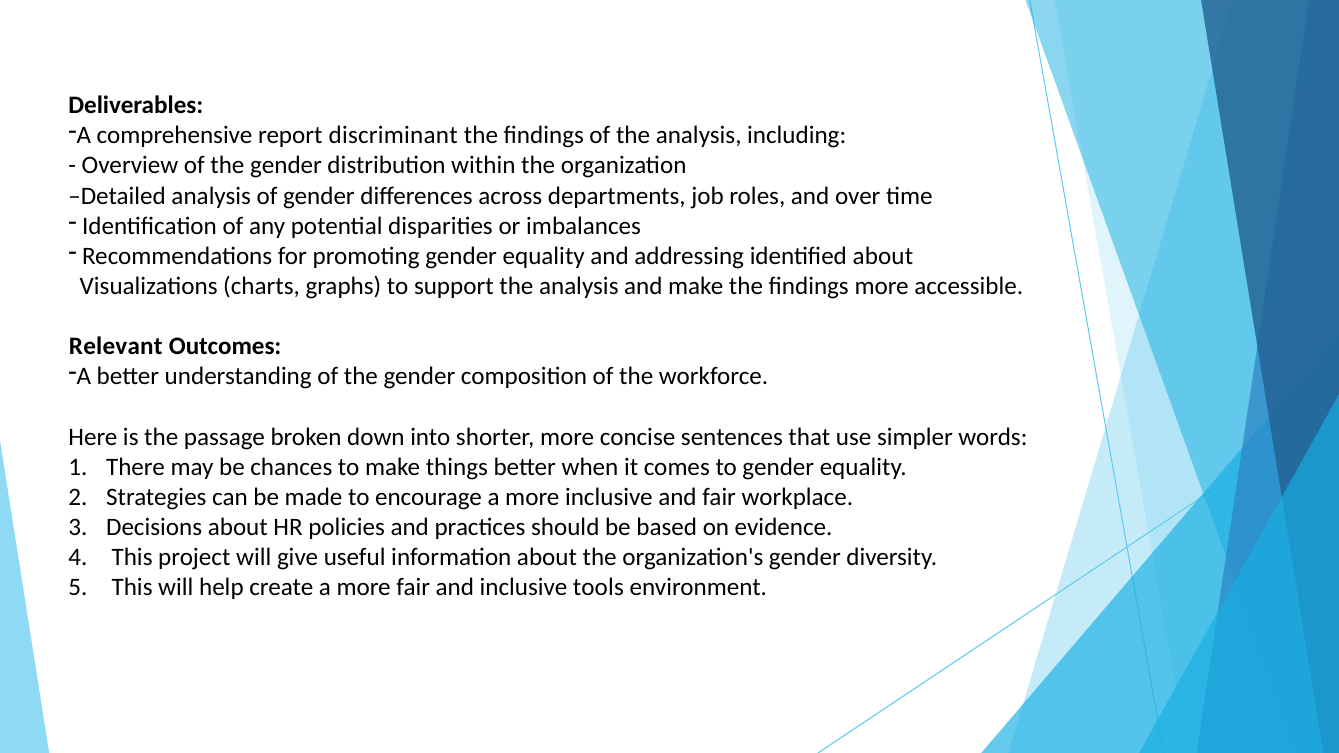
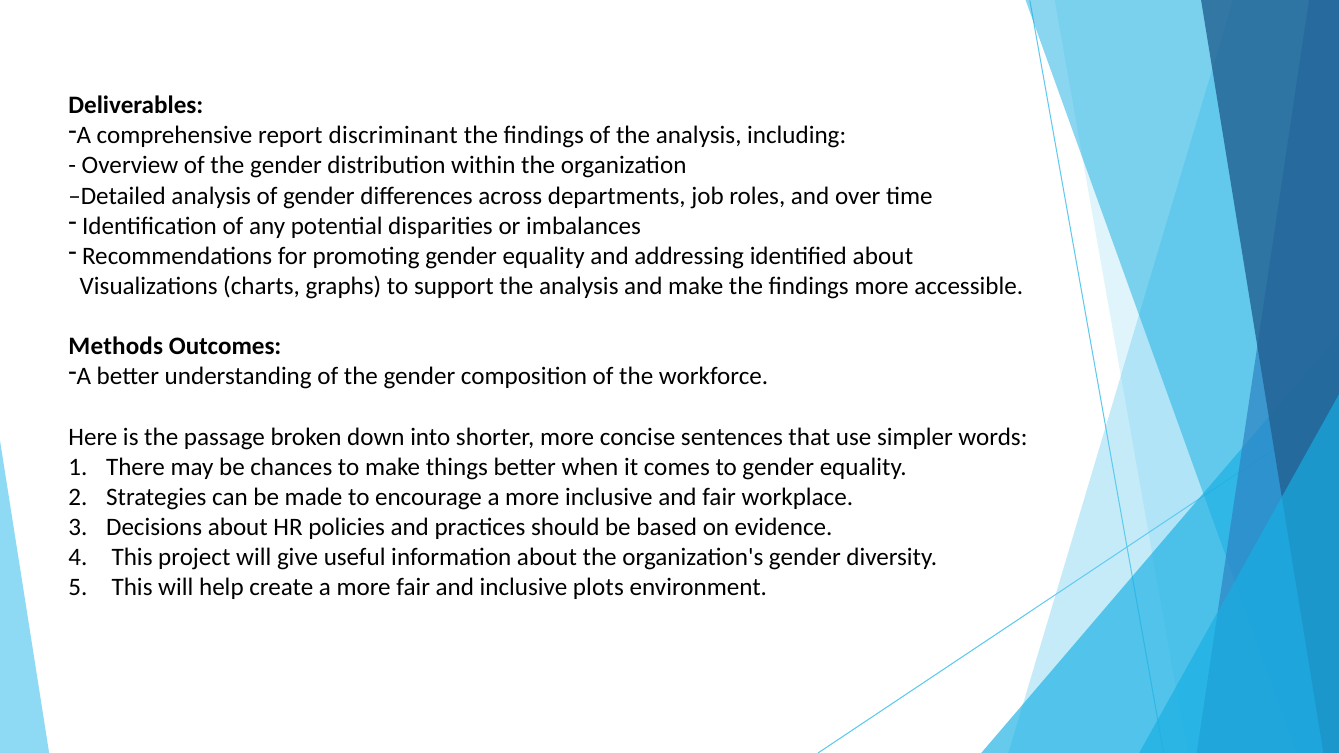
Relevant: Relevant -> Methods (116, 346)
tools: tools -> plots (598, 587)
